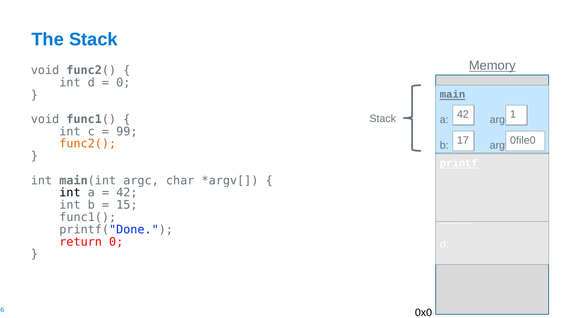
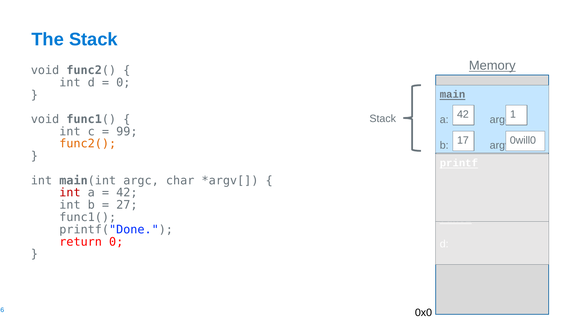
0file0: 0file0 -> 0will0 (523, 140)
int colour: black -> red (70, 193)
15: 15 -> 27 (127, 205)
